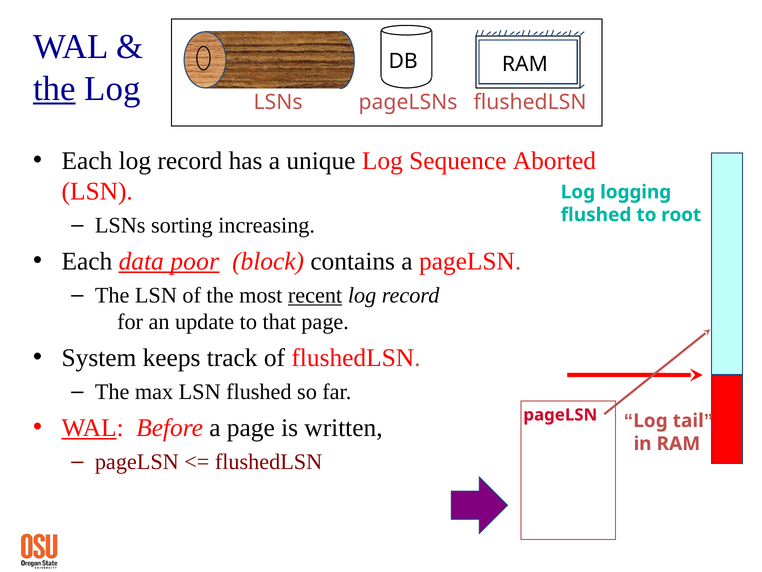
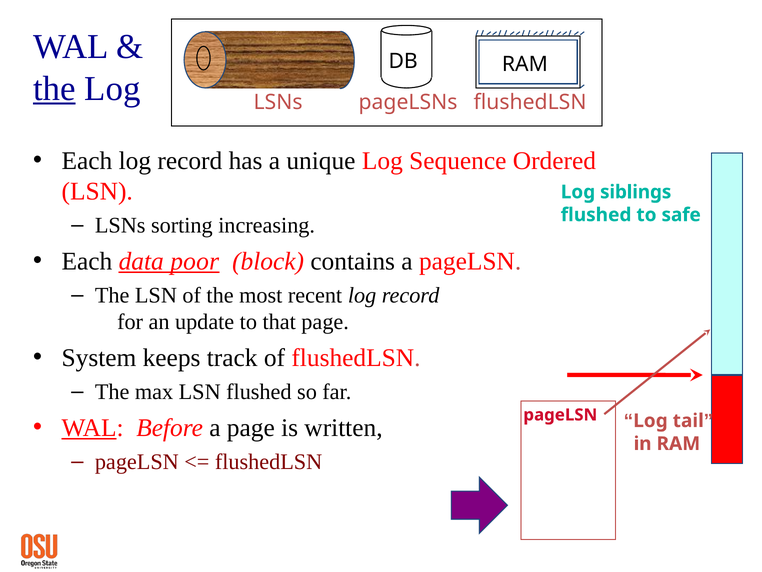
Aborted: Aborted -> Ordered (554, 161)
logging: logging -> siblings (636, 192)
root: root -> safe (681, 215)
recent underline: present -> none (315, 295)
